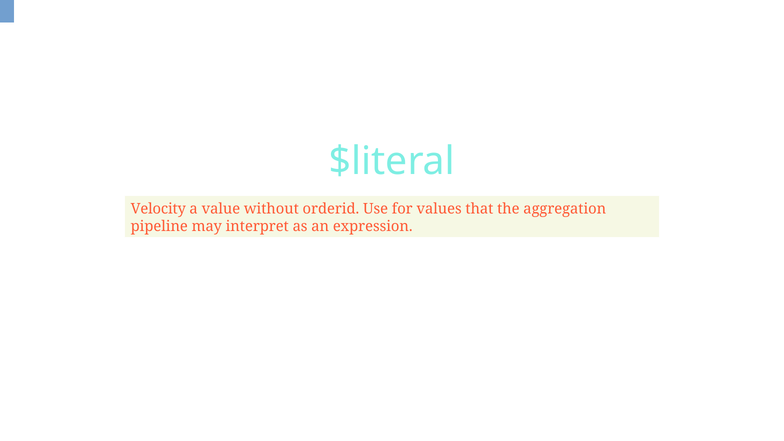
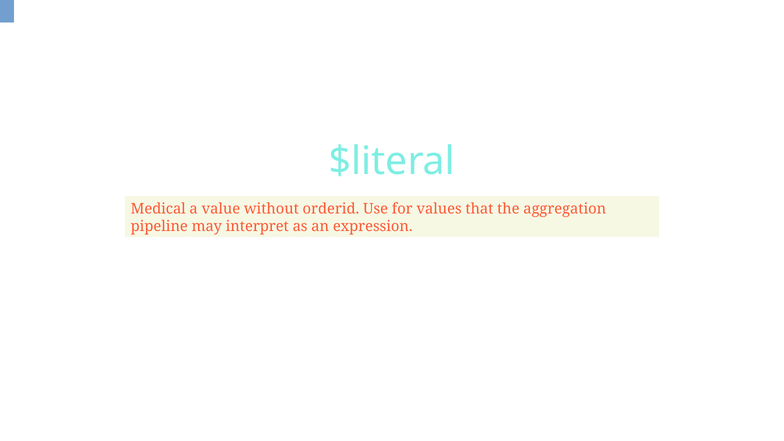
Velocity: Velocity -> Medical (158, 209)
